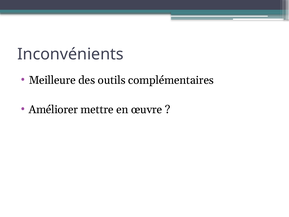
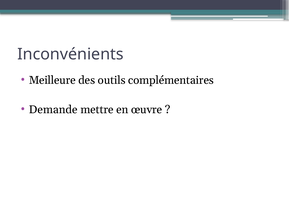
Améliorer: Améliorer -> Demande (53, 109)
